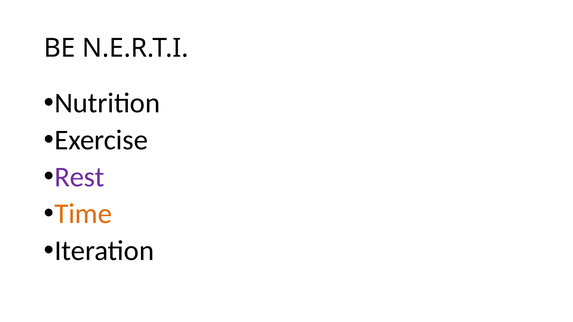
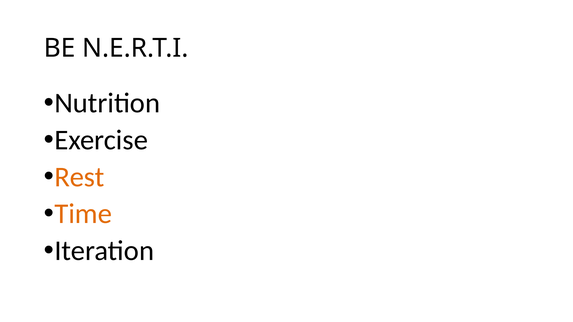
Rest colour: purple -> orange (79, 177)
